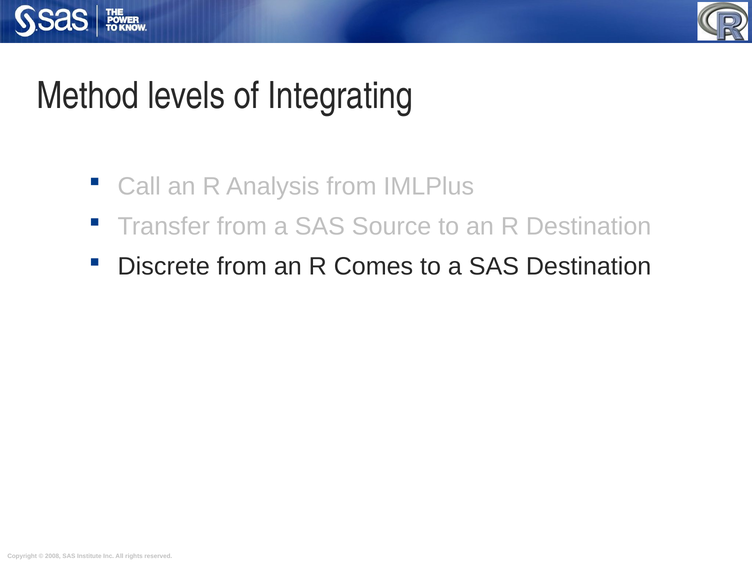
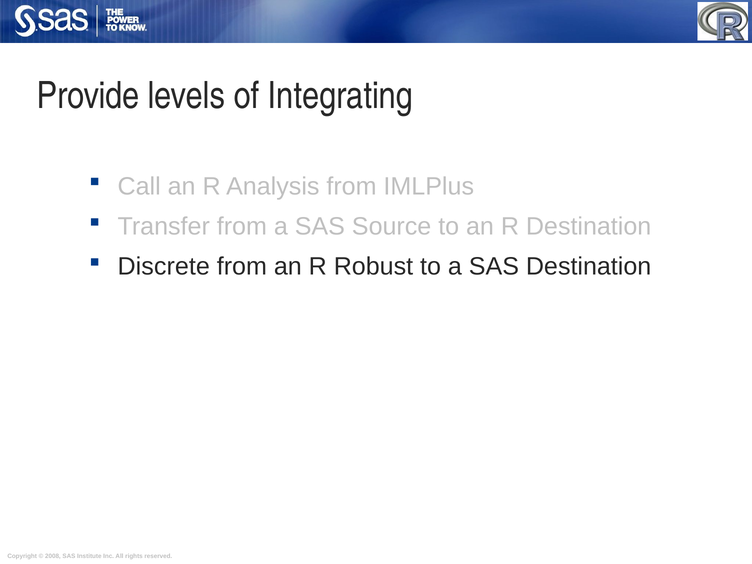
Method: Method -> Provide (88, 96)
Comes: Comes -> Robust (373, 267)
